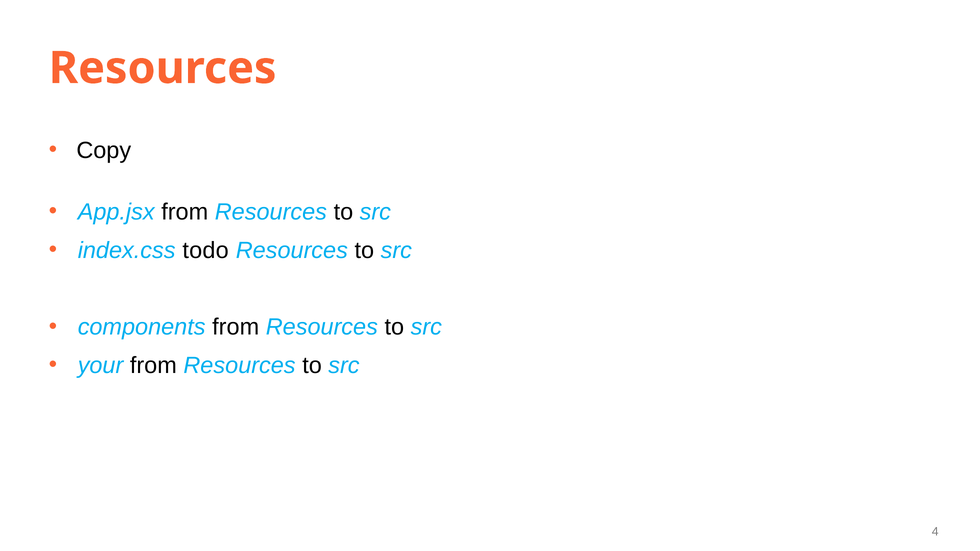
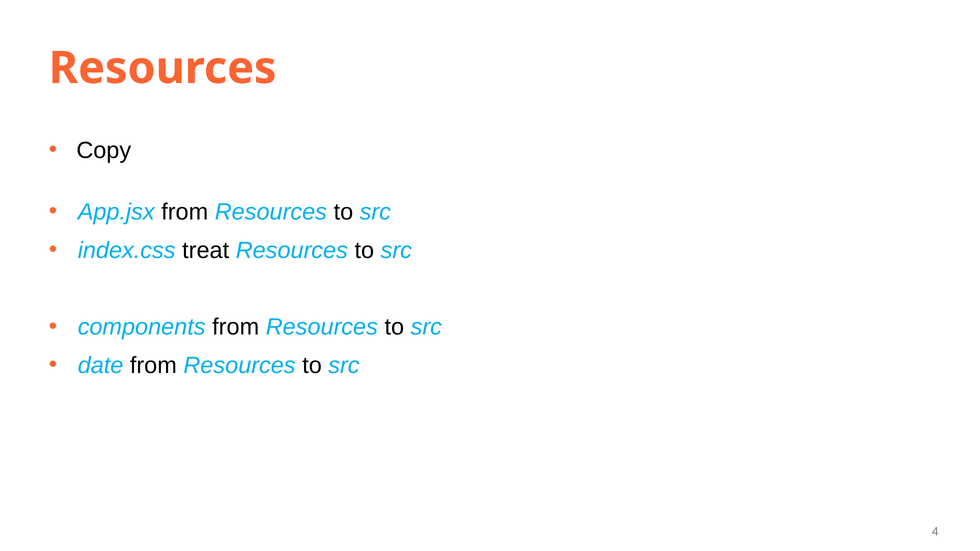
todo: todo -> treat (206, 250)
your: your -> date (101, 366)
